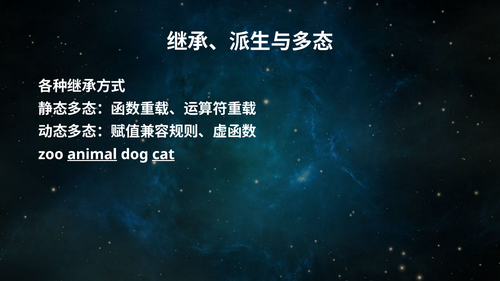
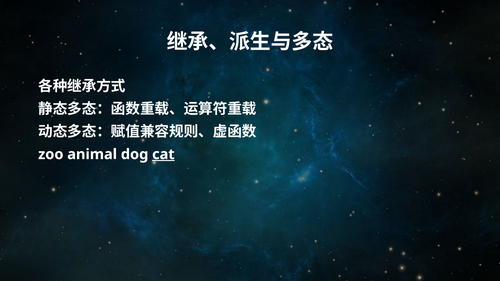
animal underline: present -> none (92, 154)
